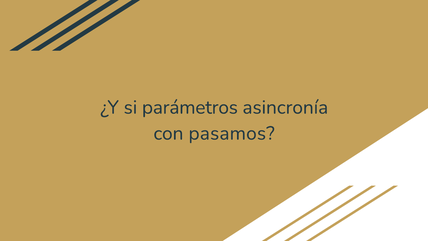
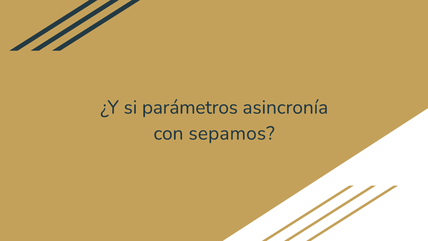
pasamos: pasamos -> sepamos (232, 133)
